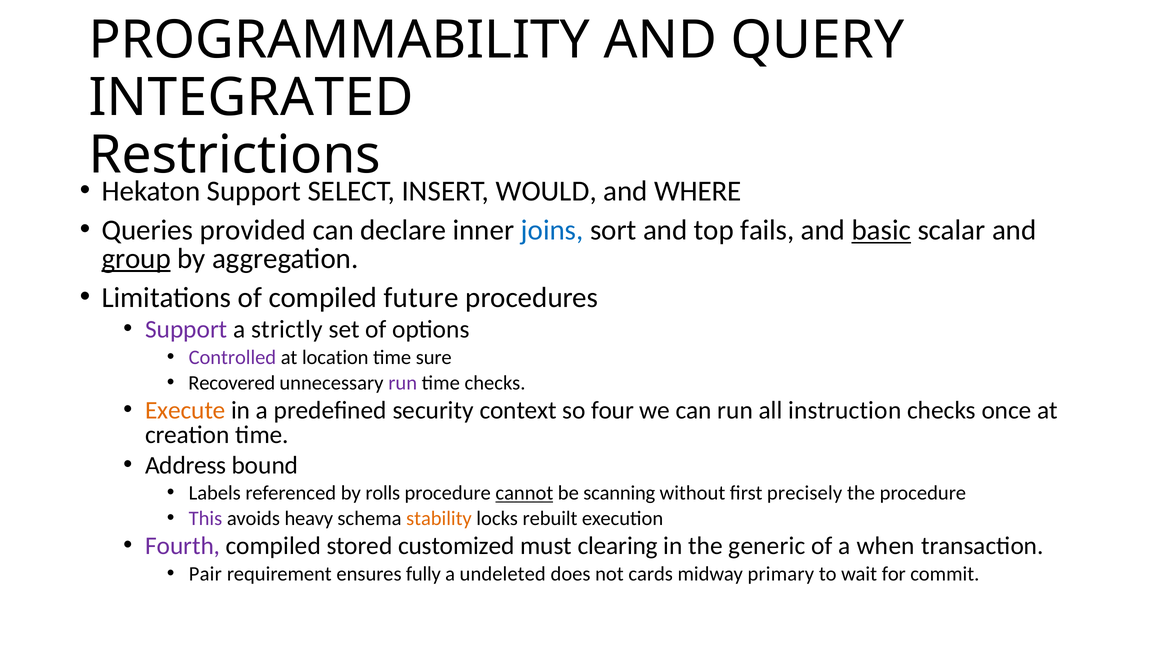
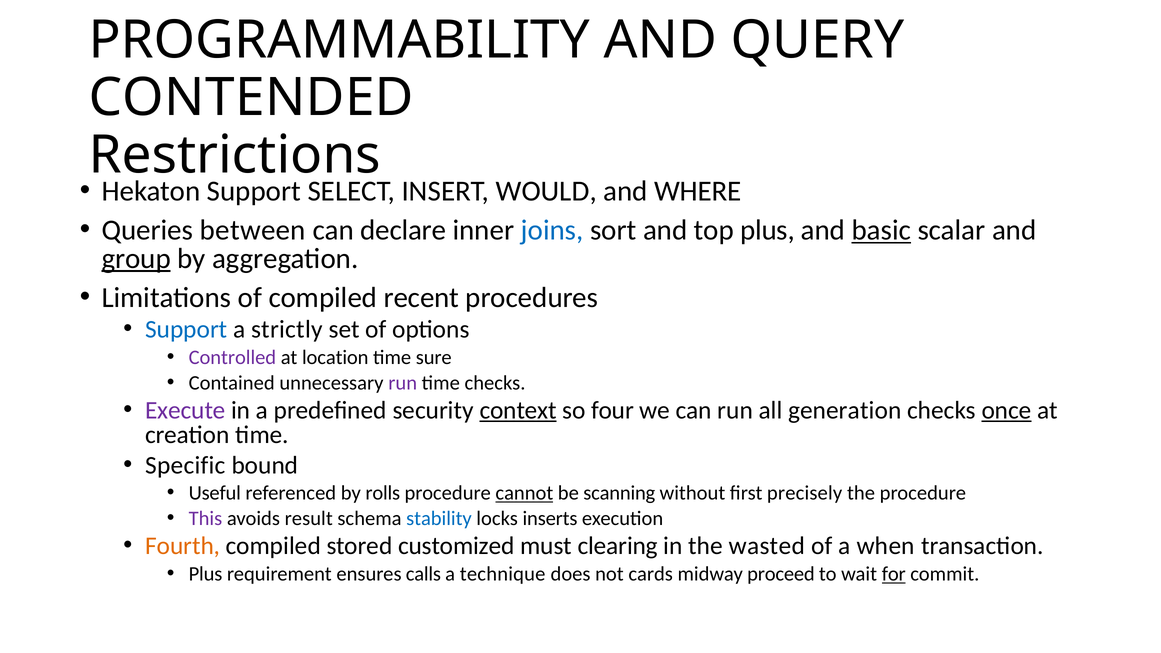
INTEGRATED: INTEGRATED -> CONTENDED (251, 98)
provided: provided -> between (253, 230)
top fails: fails -> plus (767, 230)
future: future -> recent (421, 298)
Support colour: purple -> blue (186, 330)
Recovered: Recovered -> Contained (232, 383)
Execute colour: orange -> purple (185, 410)
context underline: none -> present (518, 410)
instruction: instruction -> generation (845, 410)
once underline: none -> present (1007, 410)
Address: Address -> Specific (185, 465)
Labels: Labels -> Useful (215, 493)
heavy: heavy -> result (309, 519)
stability colour: orange -> blue (439, 519)
rebuilt: rebuilt -> inserts (550, 519)
Fourth colour: purple -> orange (183, 546)
generic: generic -> wasted (767, 546)
Pair: Pair -> Plus (206, 574)
fully: fully -> calls (423, 574)
undeleted: undeleted -> technique (503, 574)
primary: primary -> proceed (781, 574)
for underline: none -> present (894, 574)
